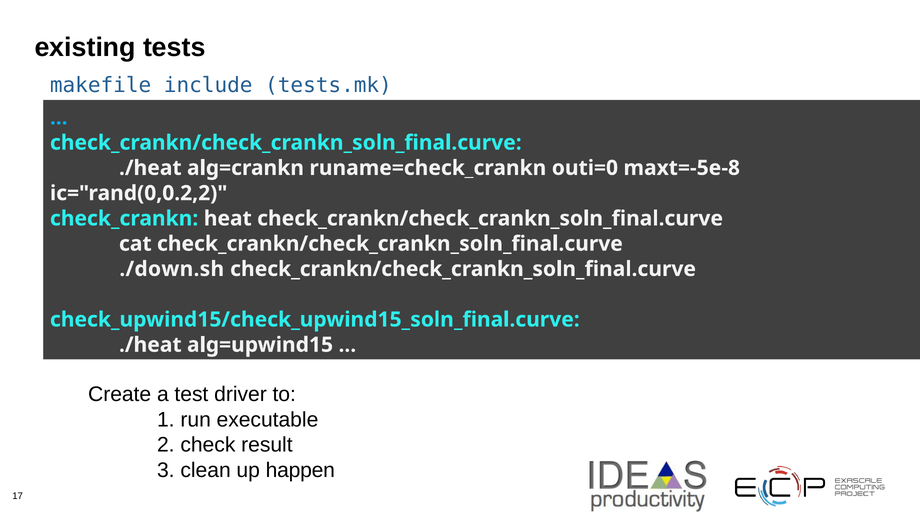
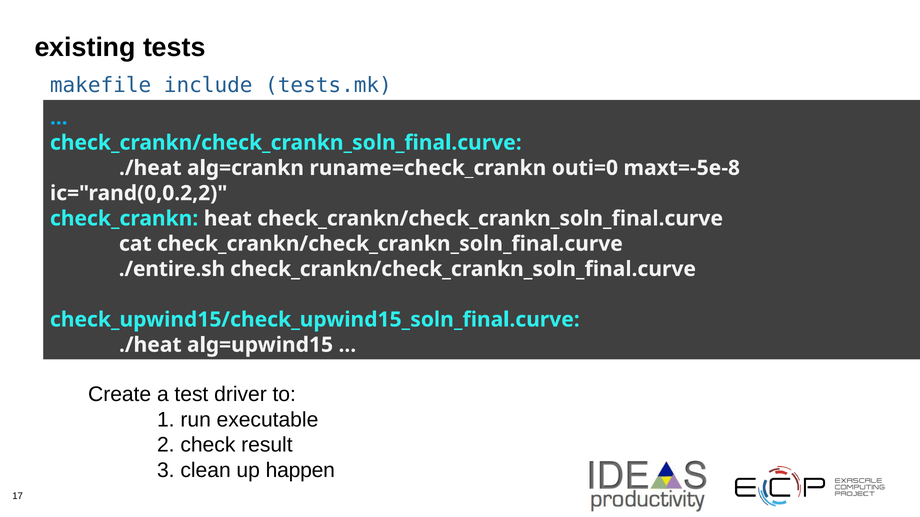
./down.sh: ./down.sh -> ./entire.sh (172, 269)
